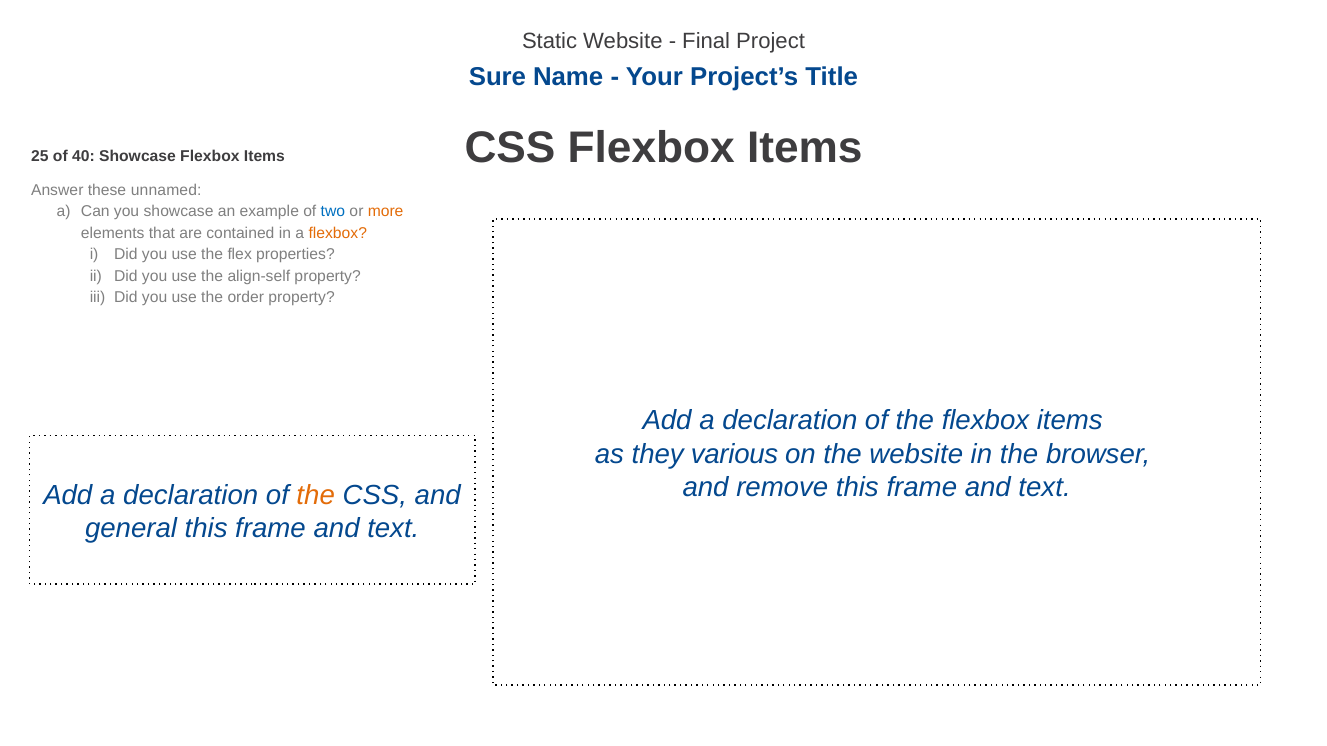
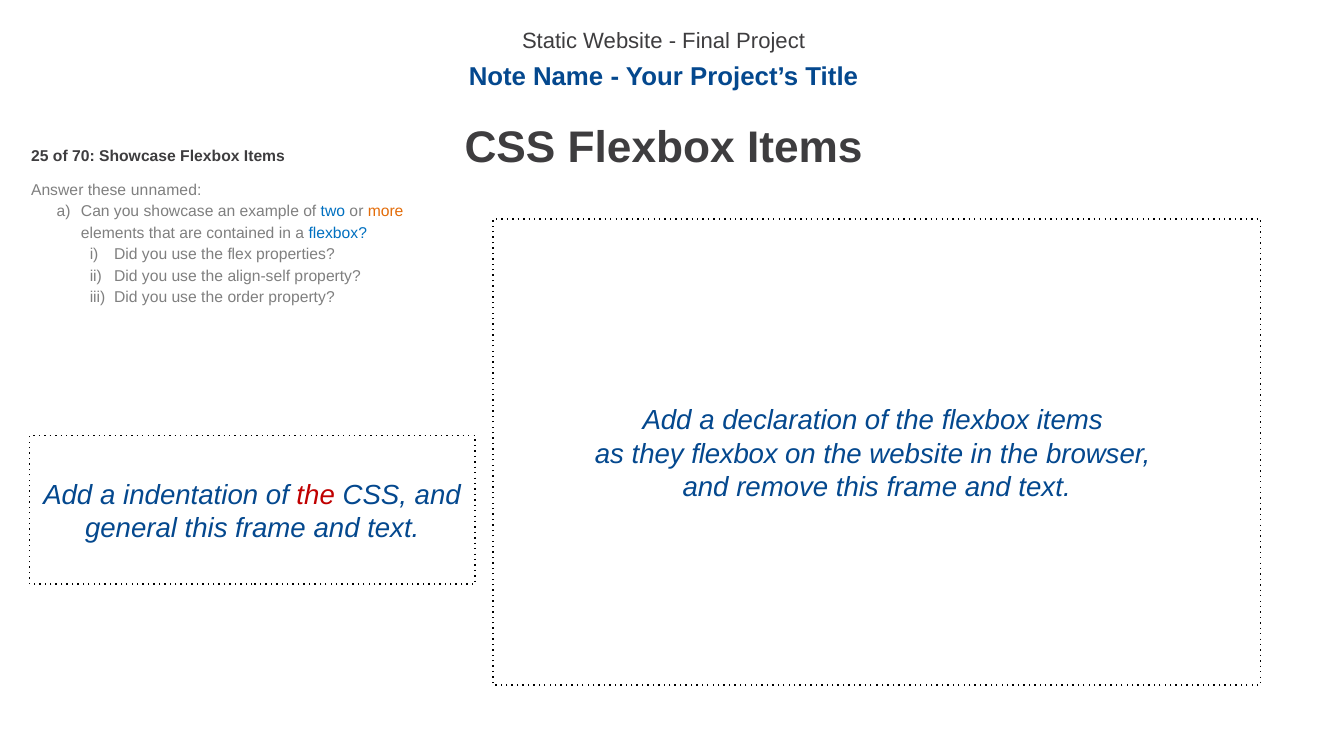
Sure: Sure -> Note (497, 77)
40: 40 -> 70 (83, 156)
flexbox colour: orange -> blue (338, 233)
they various: various -> flexbox (735, 454)
declaration: declaration -> indentation (191, 496)
the colour: orange -> red (316, 496)
